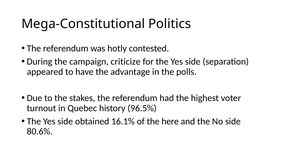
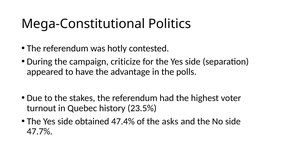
96.5%: 96.5% -> 23.5% (142, 108)
16.1%: 16.1% -> 47.4% (123, 121)
here: here -> asks (170, 121)
80.6%: 80.6% -> 47.7% (40, 131)
